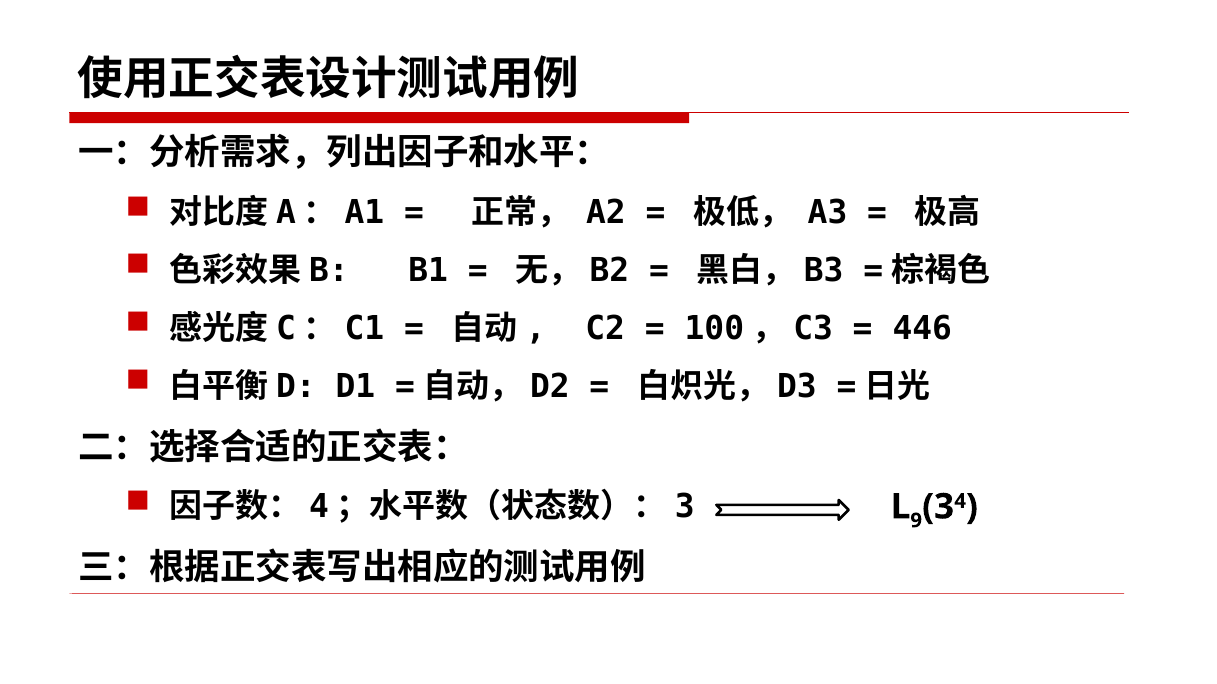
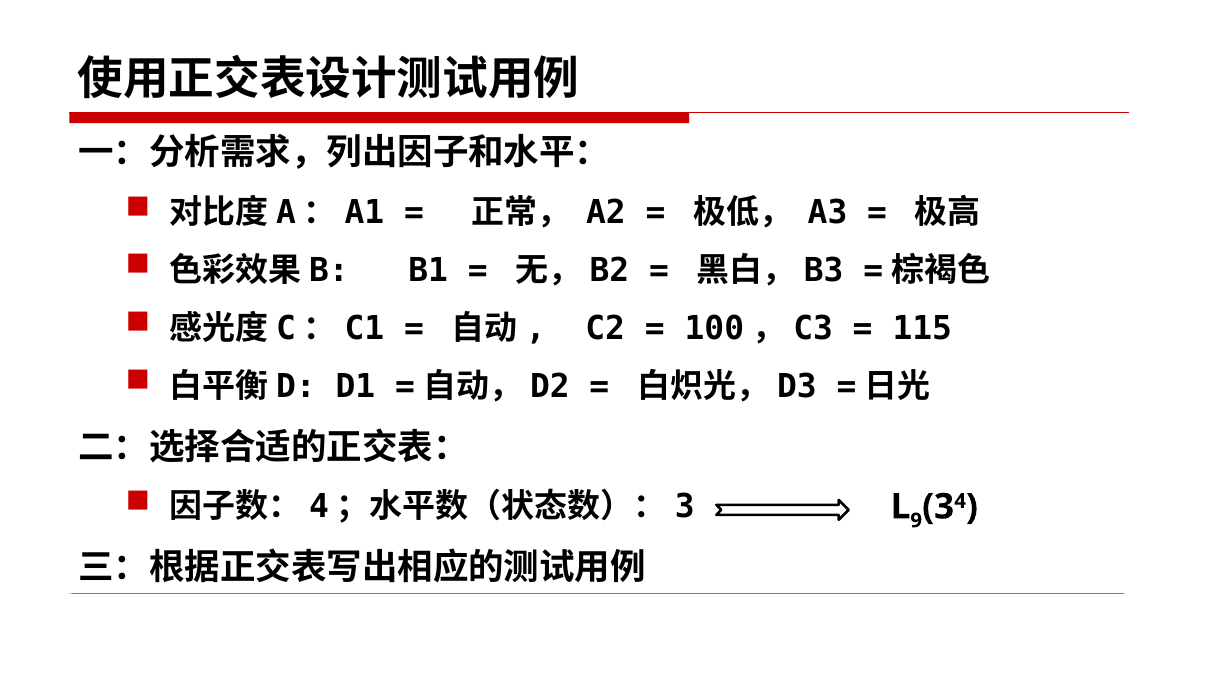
446: 446 -> 115 (922, 329)
